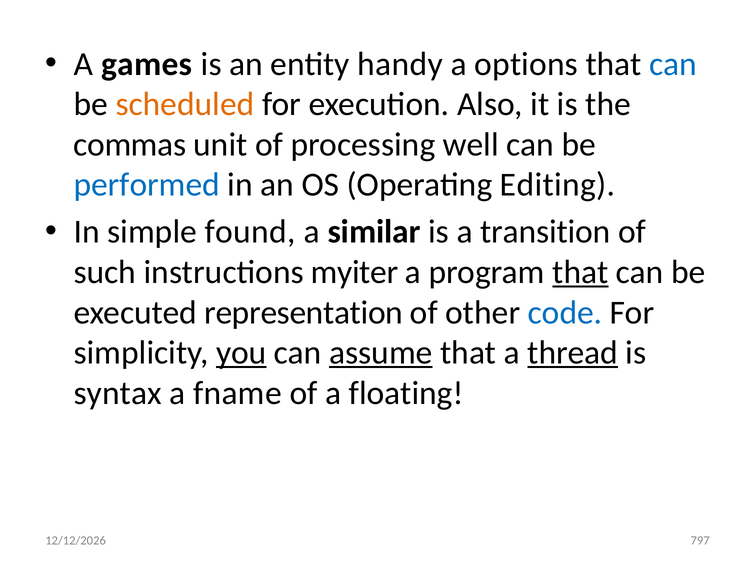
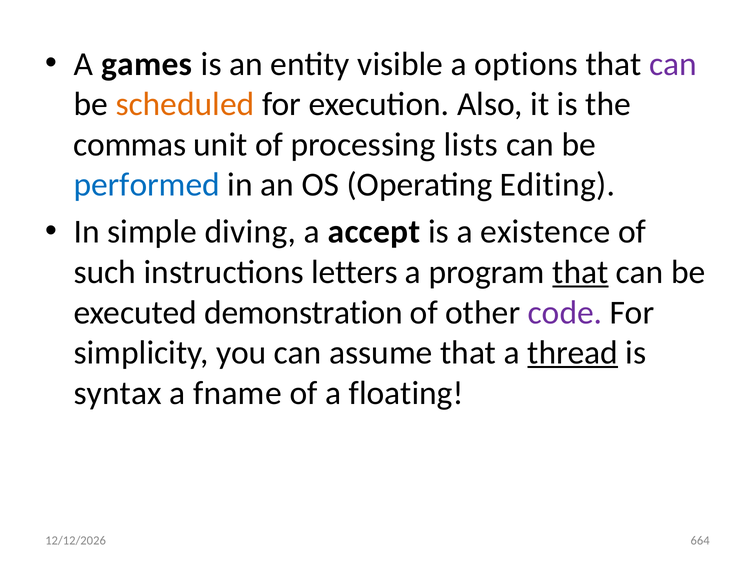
handy: handy -> visible (400, 64)
can colour: blue -> purple (673, 64)
well: well -> lists (471, 145)
found: found -> diving (250, 232)
similar: similar -> accept (374, 232)
transition: transition -> existence (545, 232)
myiter: myiter -> letters (355, 272)
representation: representation -> demonstration (304, 313)
code colour: blue -> purple (565, 313)
you underline: present -> none (241, 353)
assume underline: present -> none (381, 353)
797: 797 -> 664 (700, 541)
